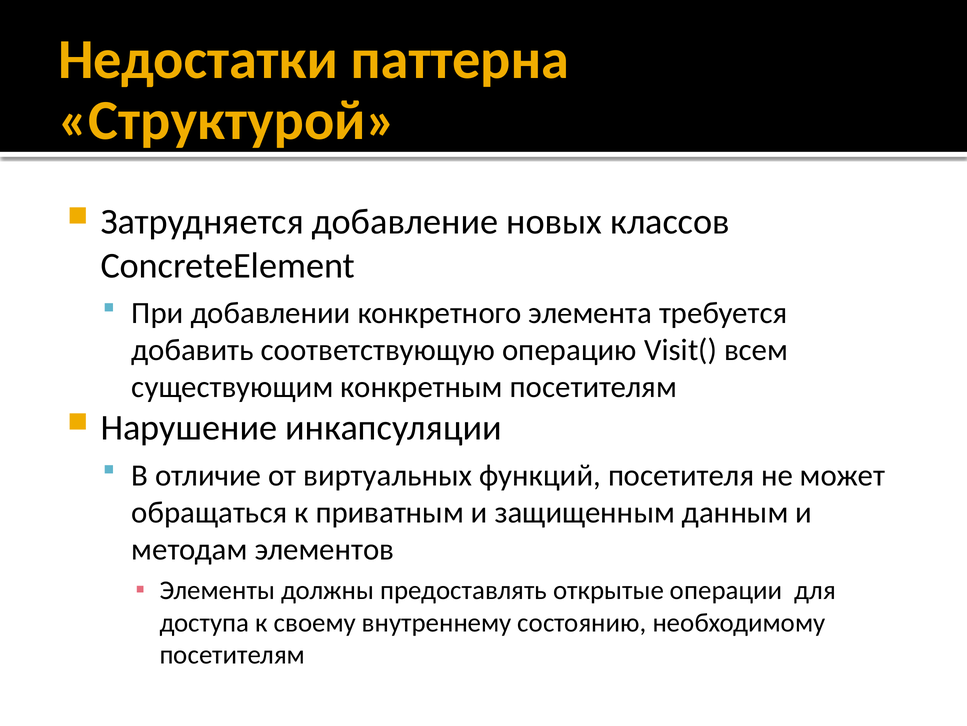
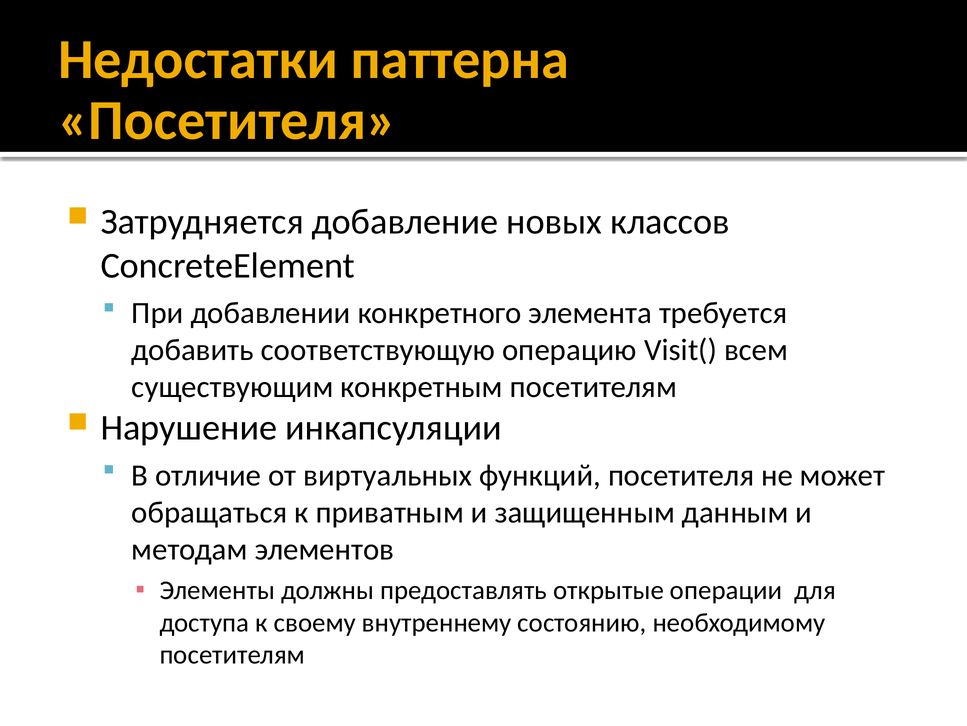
Структурой: Структурой -> Посетителя (227, 120)
